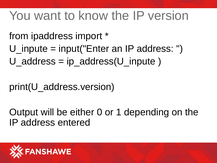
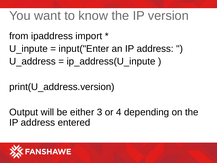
0: 0 -> 3 (100, 112)
1: 1 -> 4 (119, 112)
